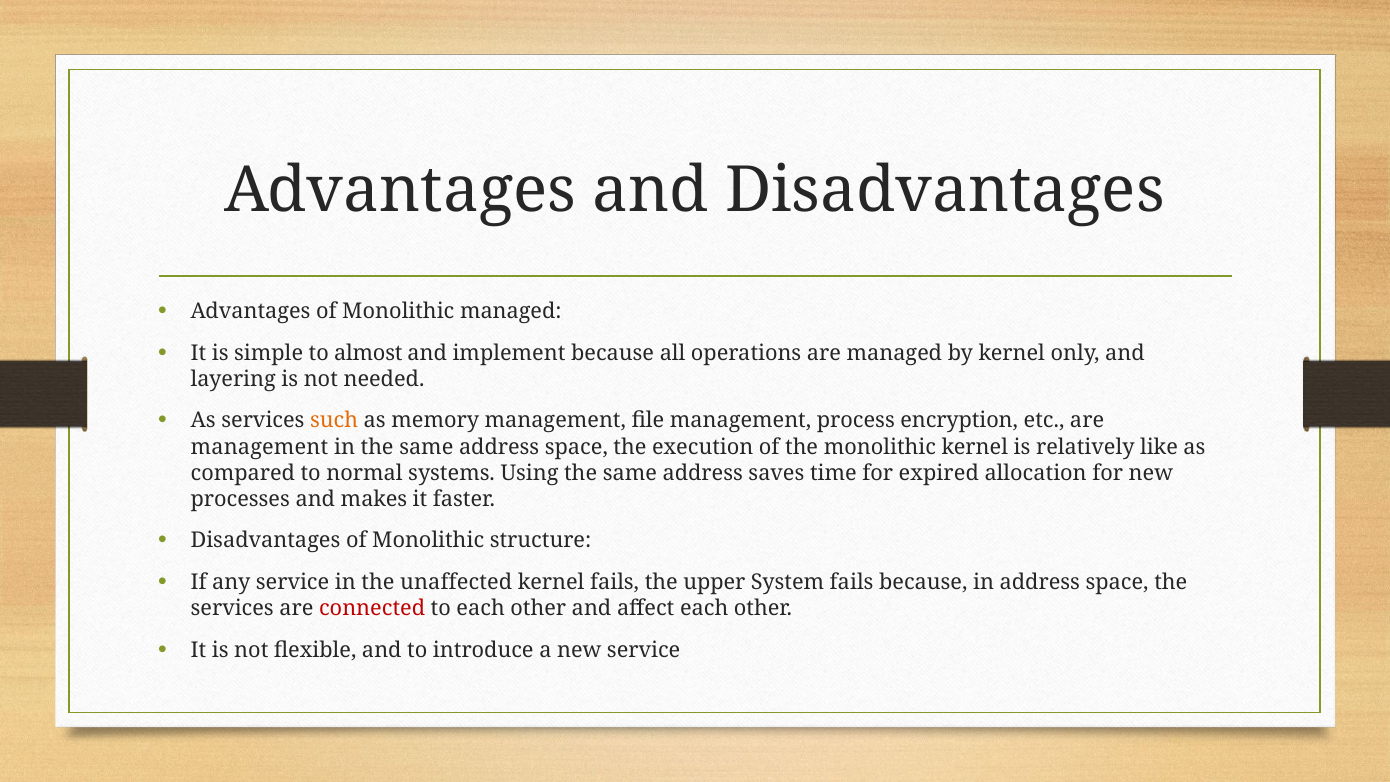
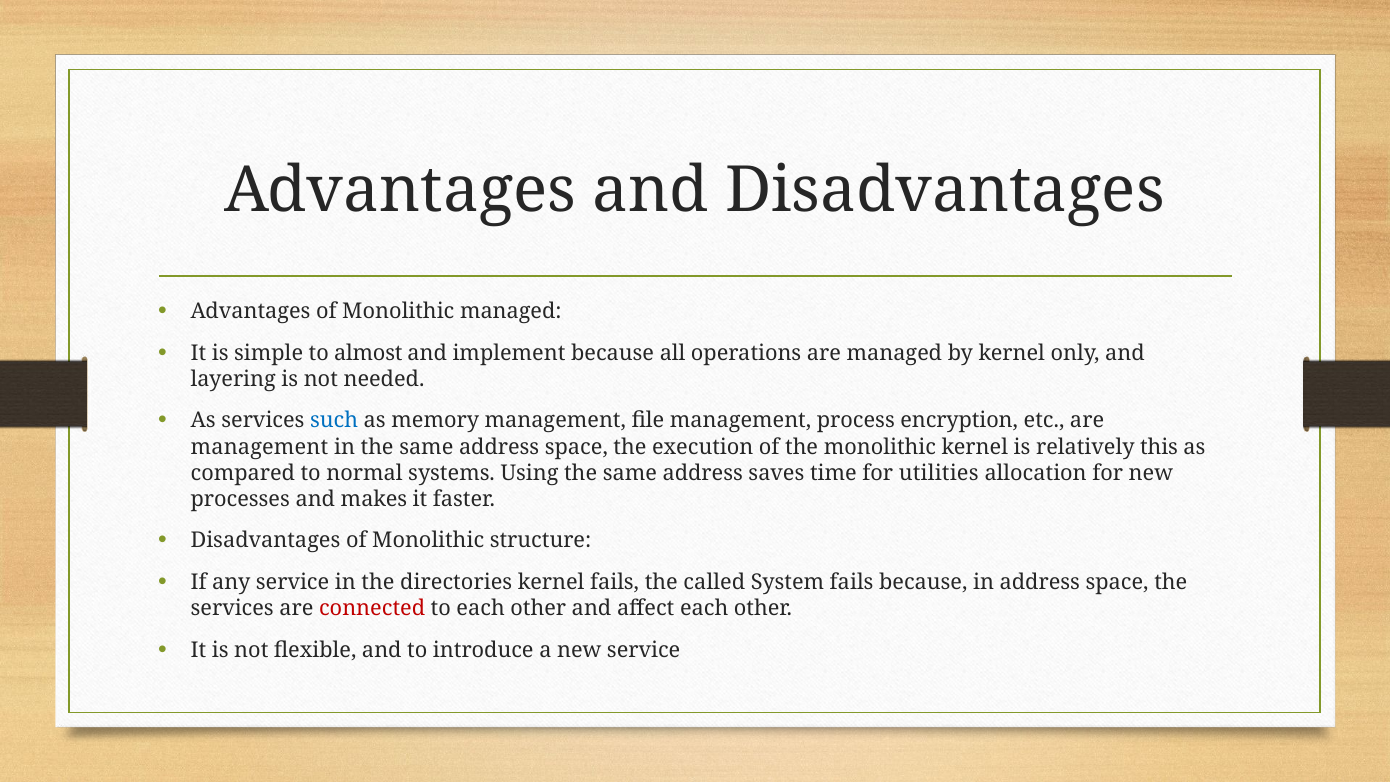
such colour: orange -> blue (334, 421)
like: like -> this (1159, 447)
expired: expired -> utilities (939, 473)
unaffected: unaffected -> directories (456, 582)
upper: upper -> called (714, 582)
